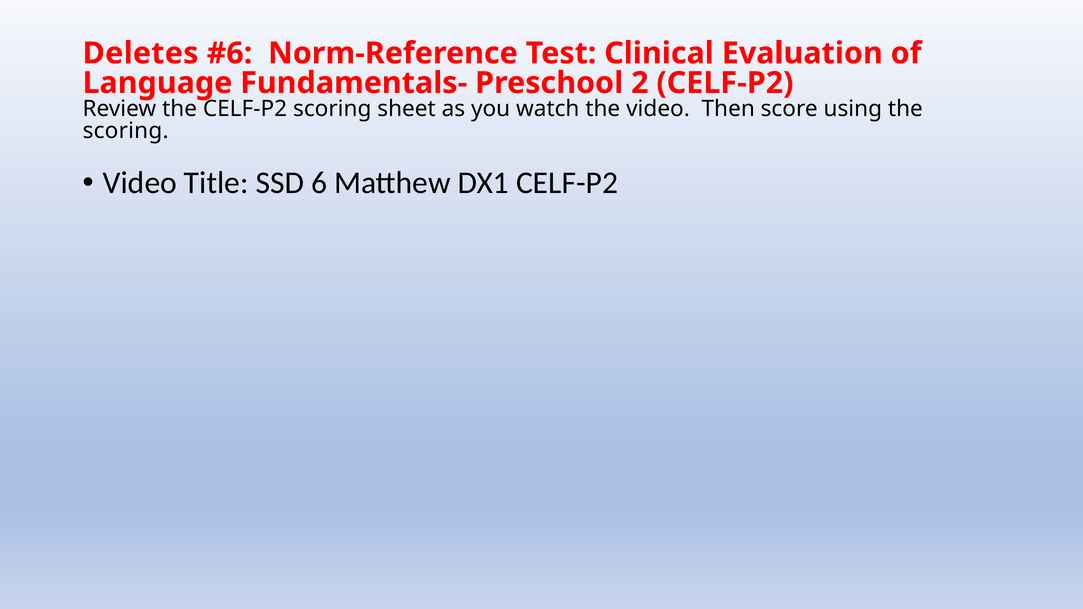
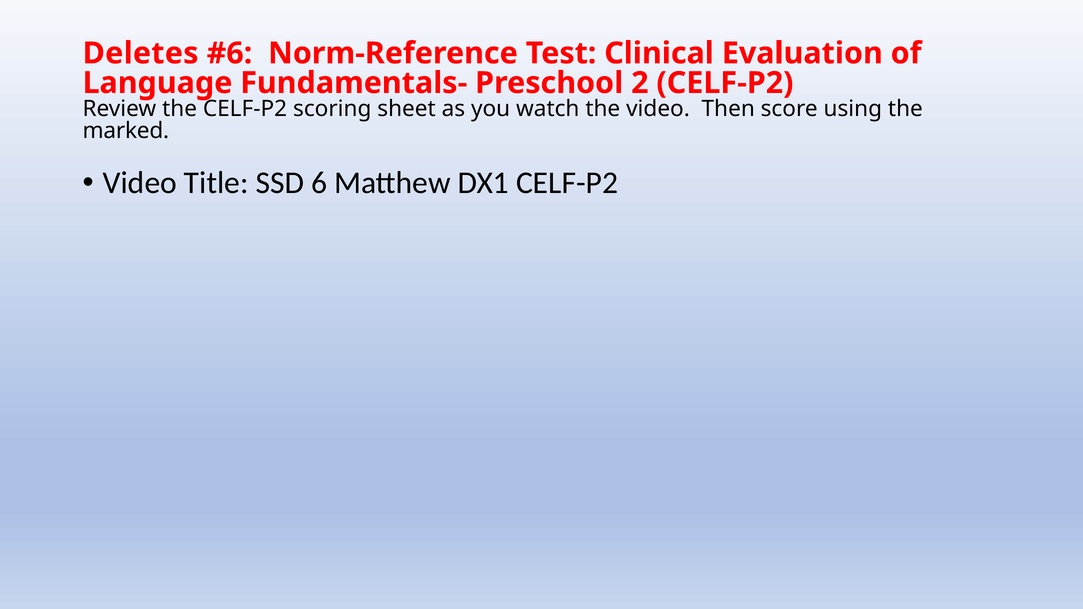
scoring: scoring -> marked (126, 131)
